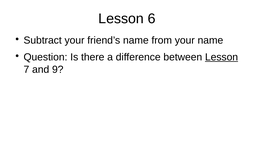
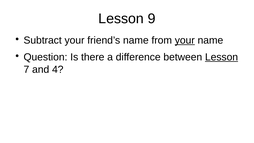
6: 6 -> 9 (152, 19)
your underline: none -> present (185, 40)
9: 9 -> 4 (58, 69)
